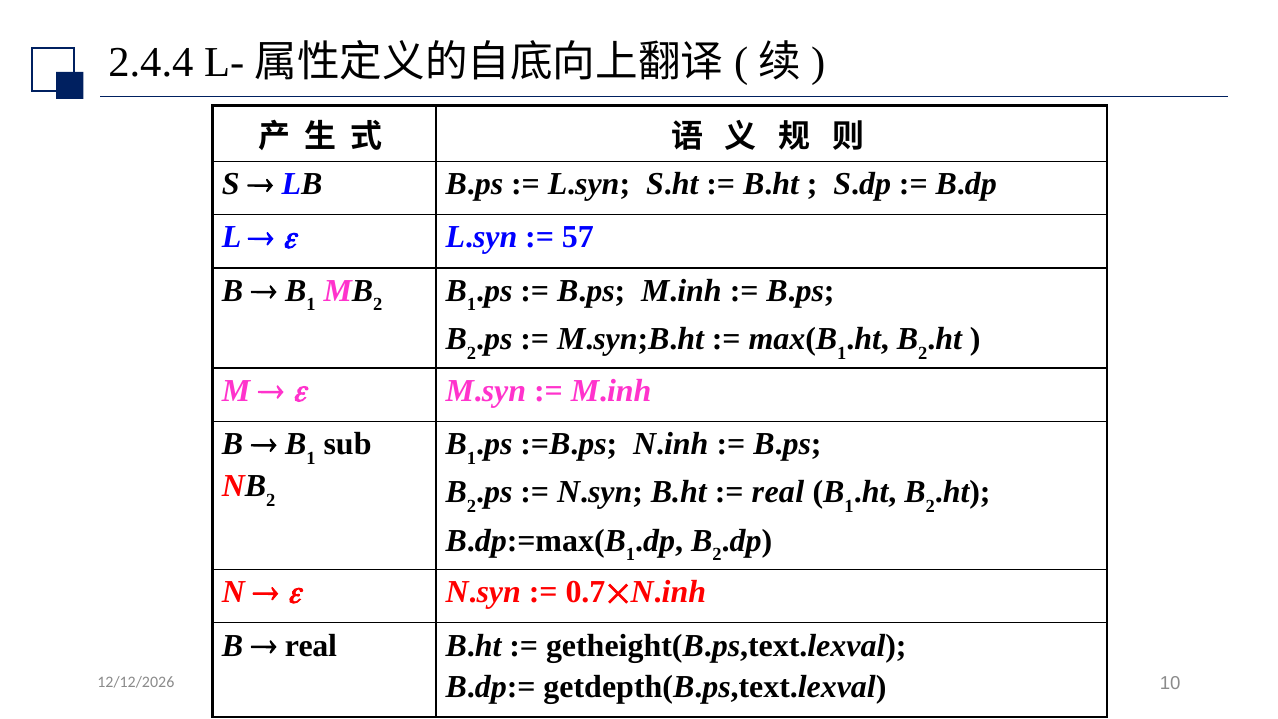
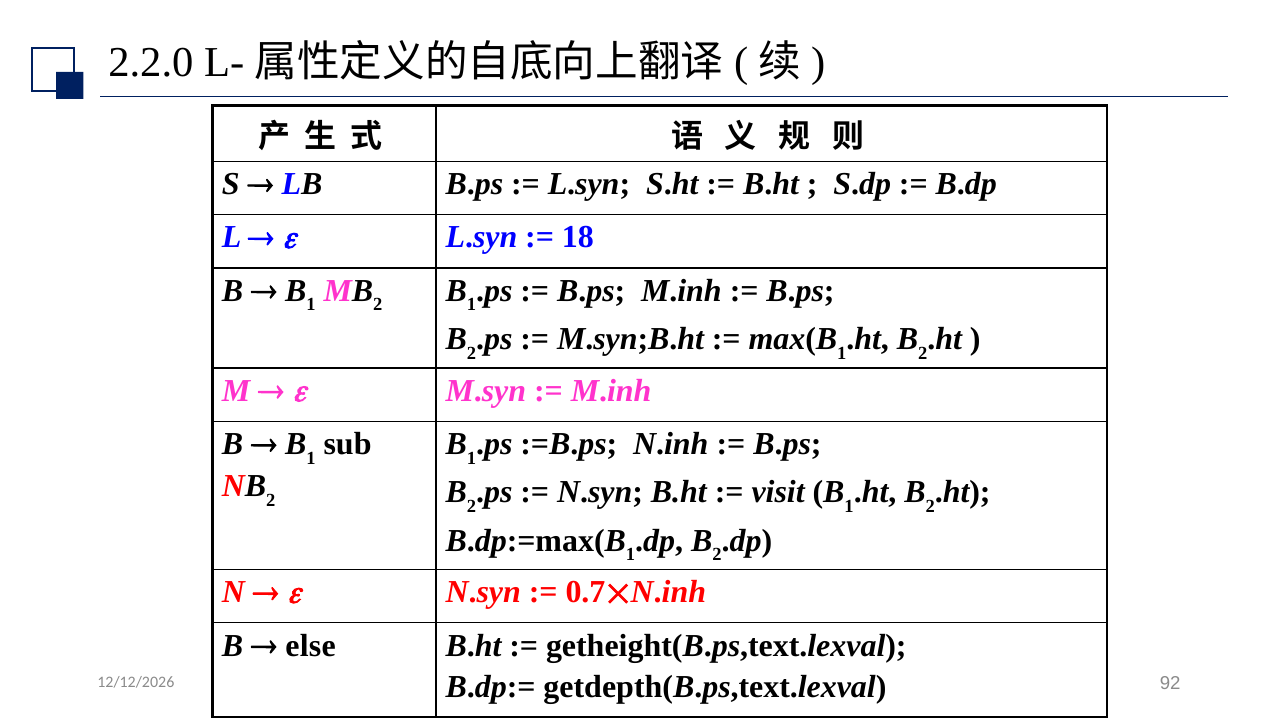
2.4.4: 2.4.4 -> 2.2.0 (151, 63)
57: 57 -> 18 (578, 237)
real: real -> visit (778, 492)
real: real -> else (311, 645)
10: 10 -> 92 (1170, 684)
